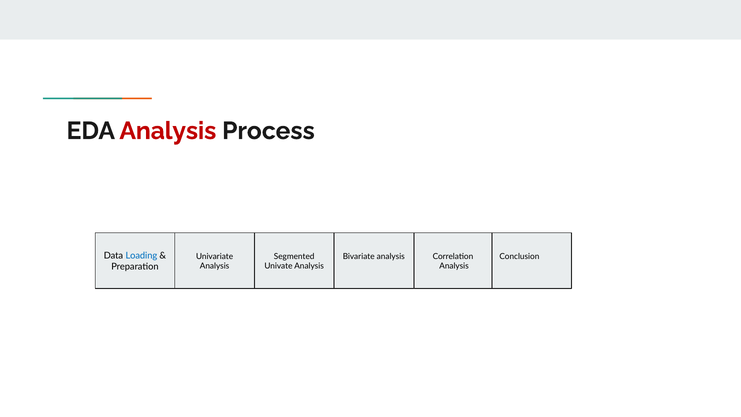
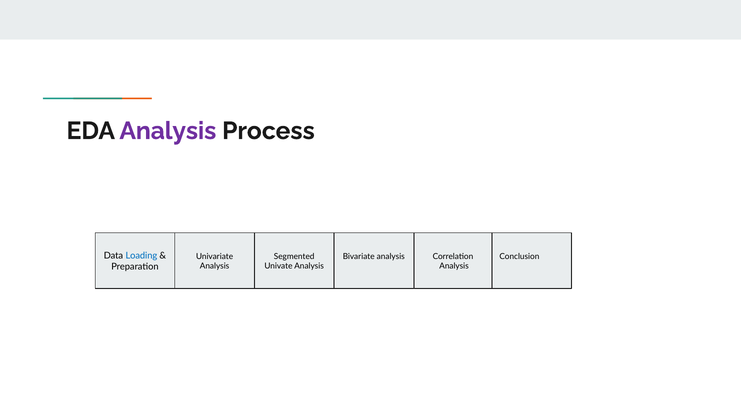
Analysis colour: red -> purple (168, 131)
